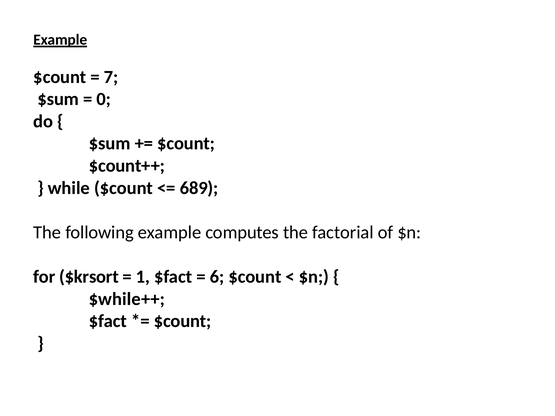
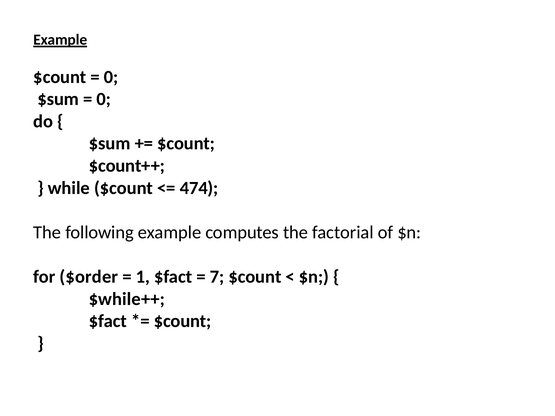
7: 7 -> 0 (111, 77)
689: 689 -> 474 (199, 188)
$krsort: $krsort -> $order (89, 277)
6: 6 -> 7 (217, 277)
